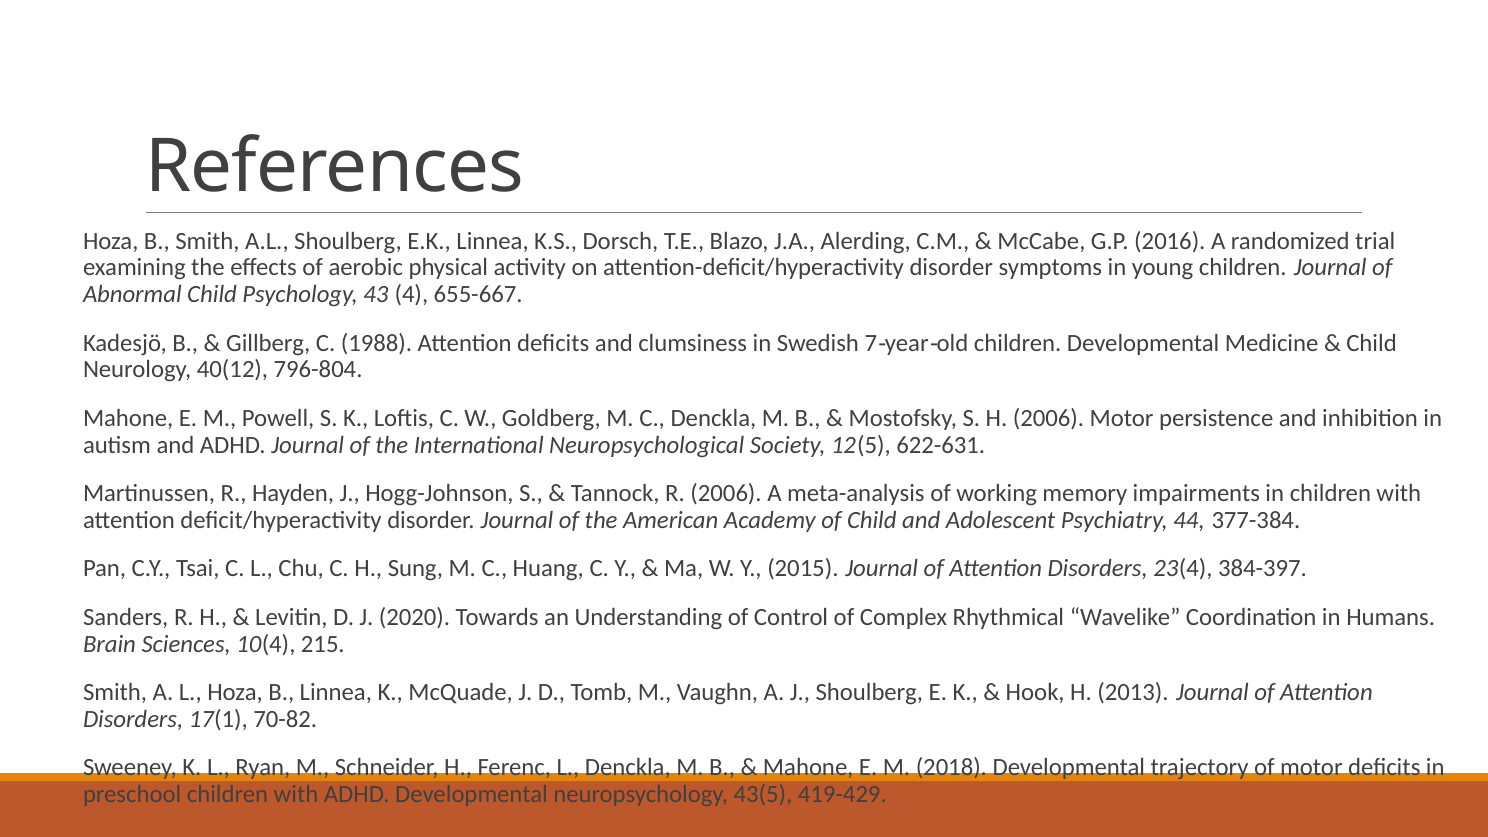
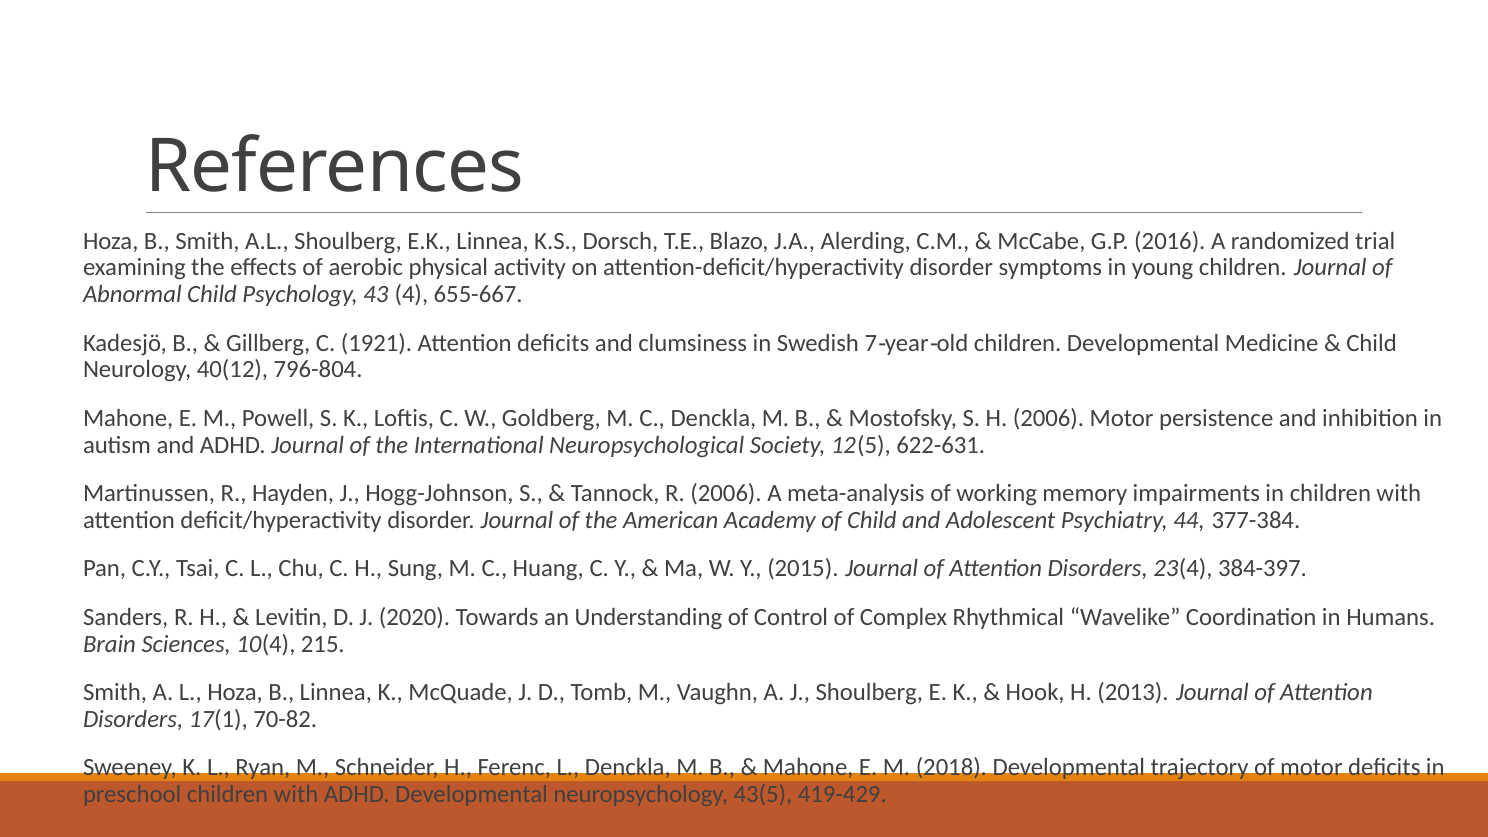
1988: 1988 -> 1921 (377, 343)
